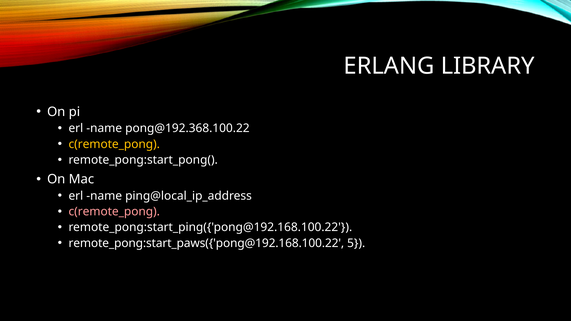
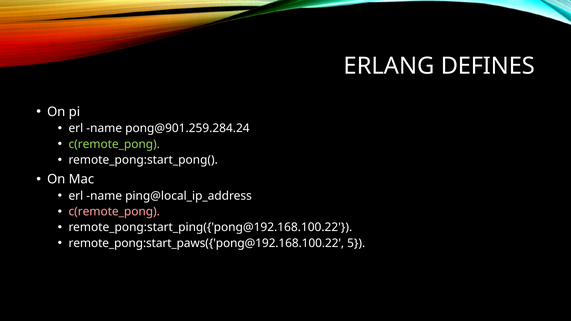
LIBRARY: LIBRARY -> DEFINES (488, 66)
pong@192.368.100.22: pong@192.368.100.22 -> pong@901.259.284.24 (187, 128)
c(remote_pong colour: yellow -> light green (114, 144)
